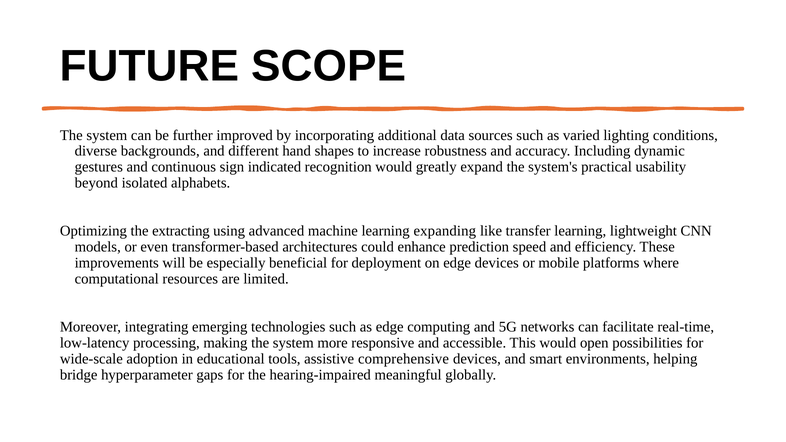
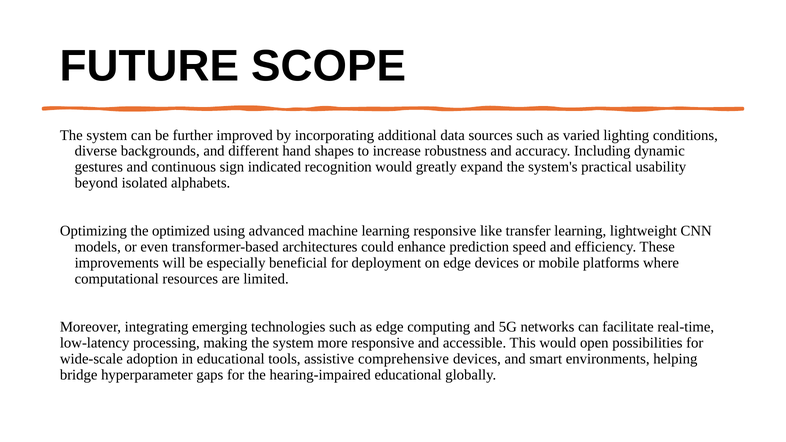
extracting: extracting -> optimized (181, 231)
learning expanding: expanding -> responsive (445, 231)
hearing-impaired meaningful: meaningful -> educational (408, 375)
